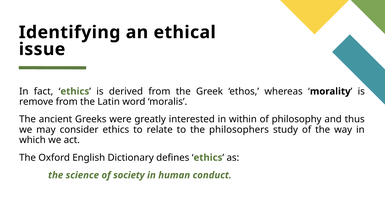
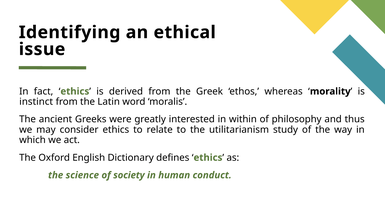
remove: remove -> instinct (36, 102)
philosophers: philosophers -> utilitarianism (239, 130)
